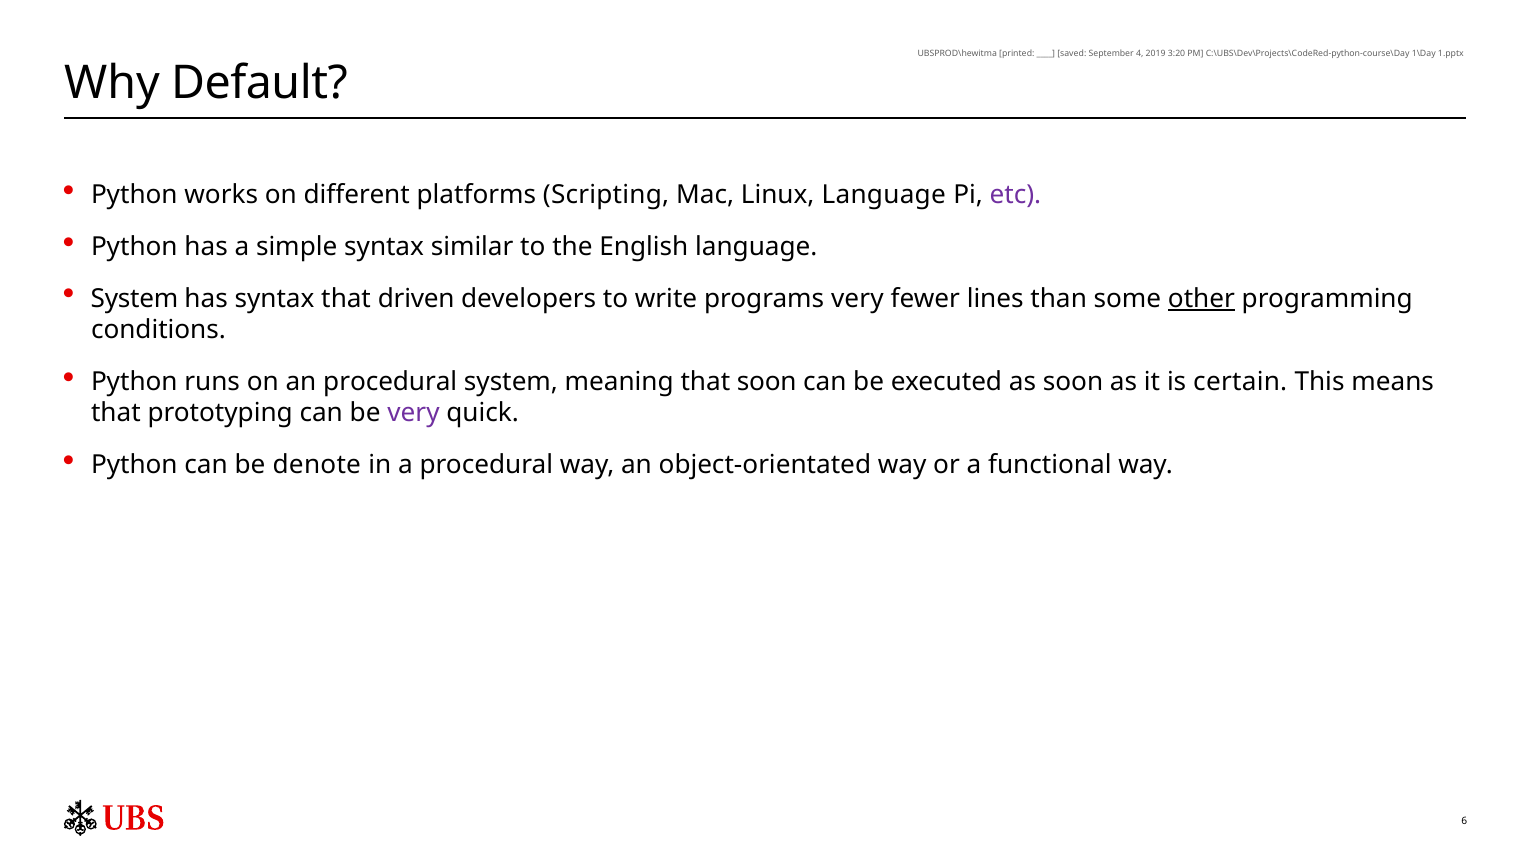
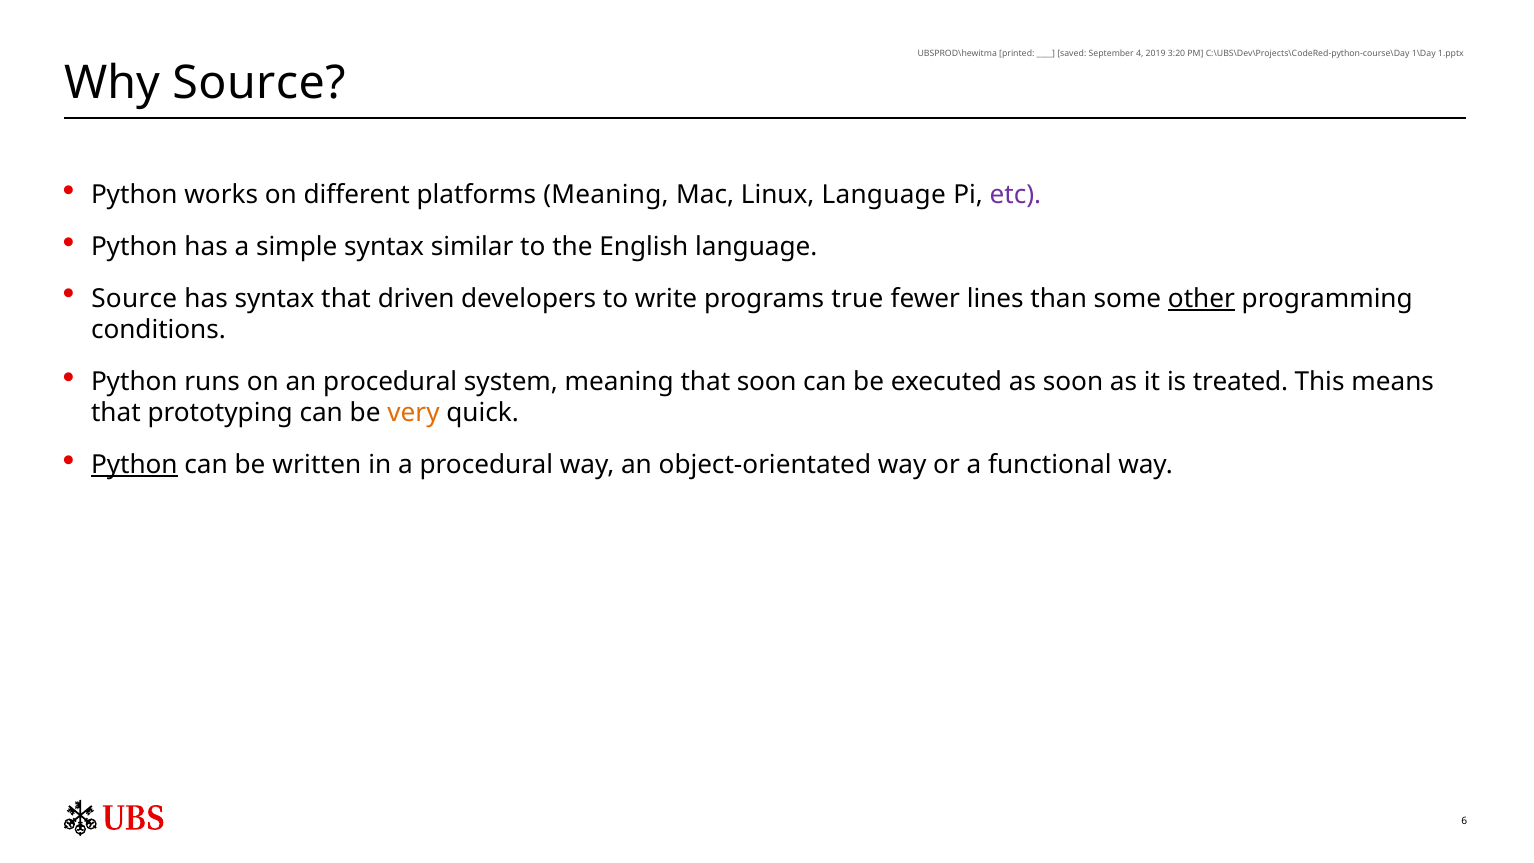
Why Default: Default -> Source (259, 83)
platforms Scripting: Scripting -> Meaning (606, 195)
System: System -> Source (134, 299)
programs very: very -> true (857, 299)
certain: certain -> treated (1240, 382)
very colour: purple -> orange (414, 413)
Python underline: none -> present (134, 465)
denote: denote -> written (317, 465)
